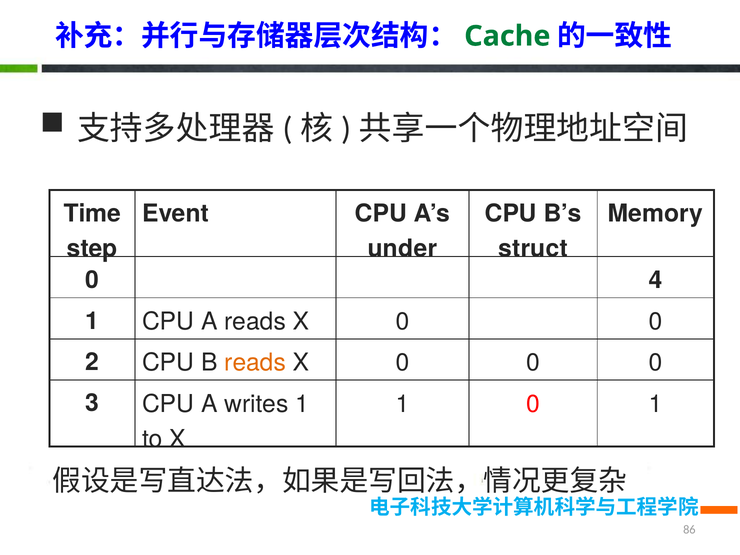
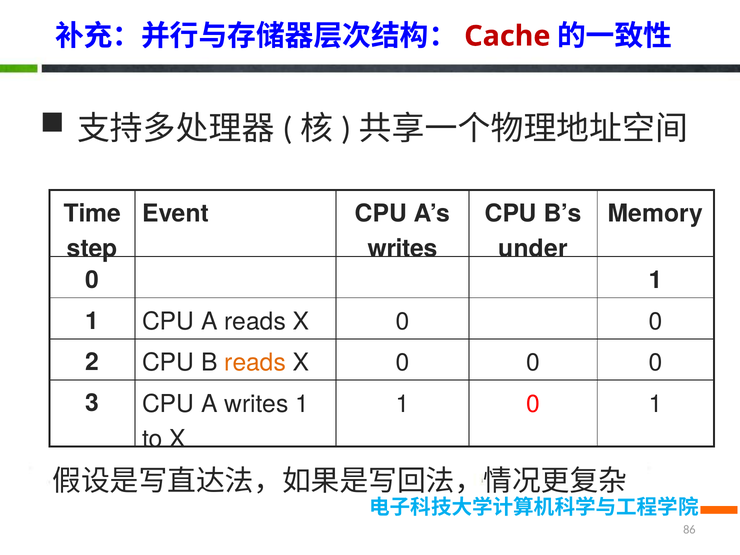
Cache colour: green -> red (507, 36)
under: under -> writes (403, 249)
struct: struct -> under (533, 249)
4: 4 -> 1 (656, 280)
